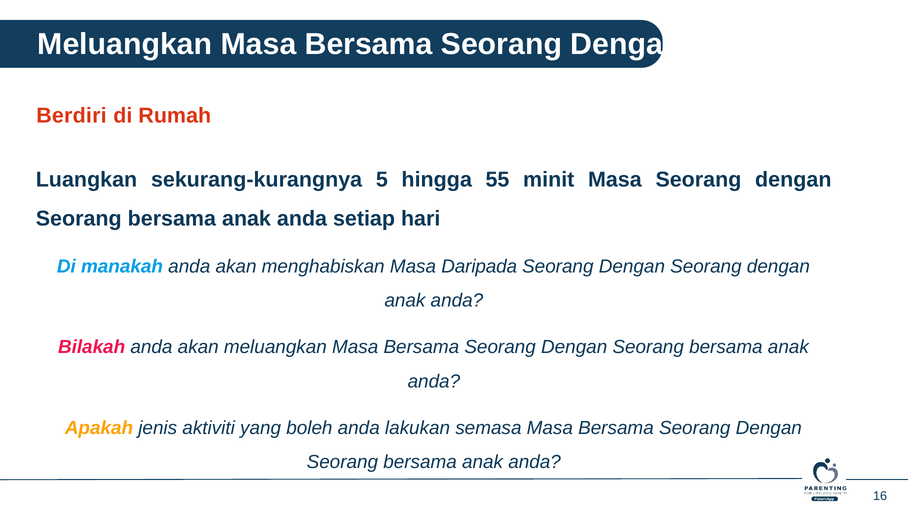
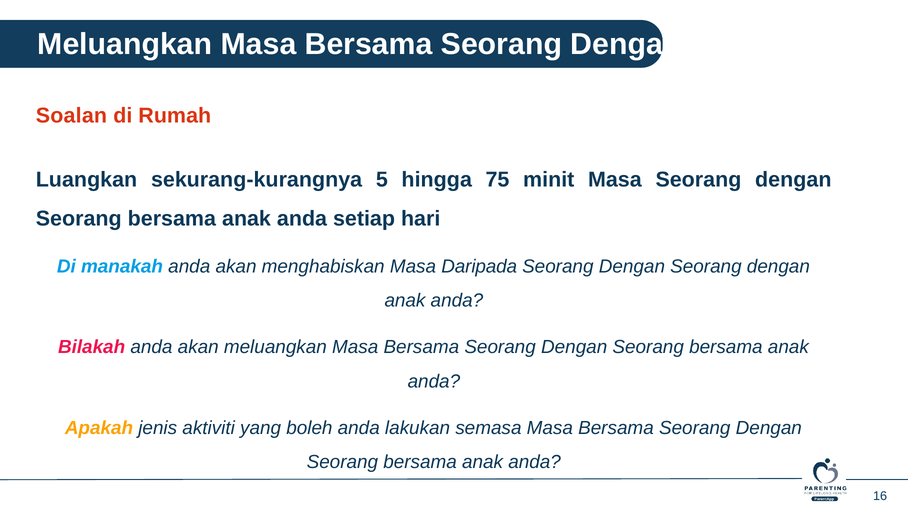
Berdiri: Berdiri -> Soalan (71, 115)
55: 55 -> 75 (497, 180)
